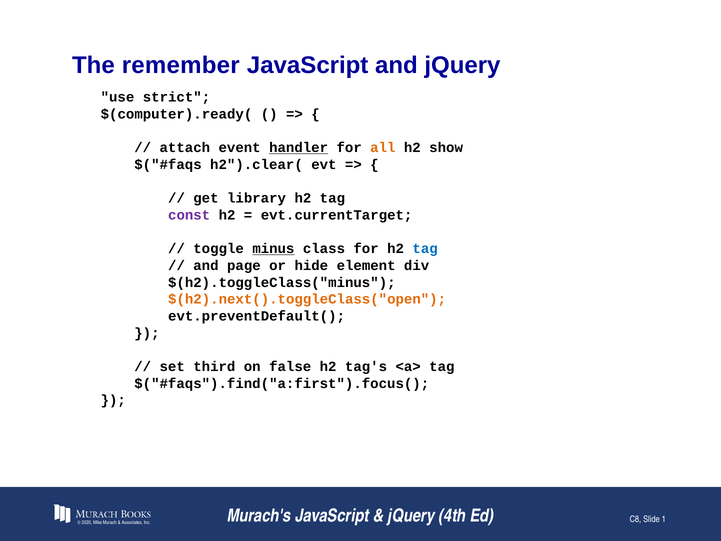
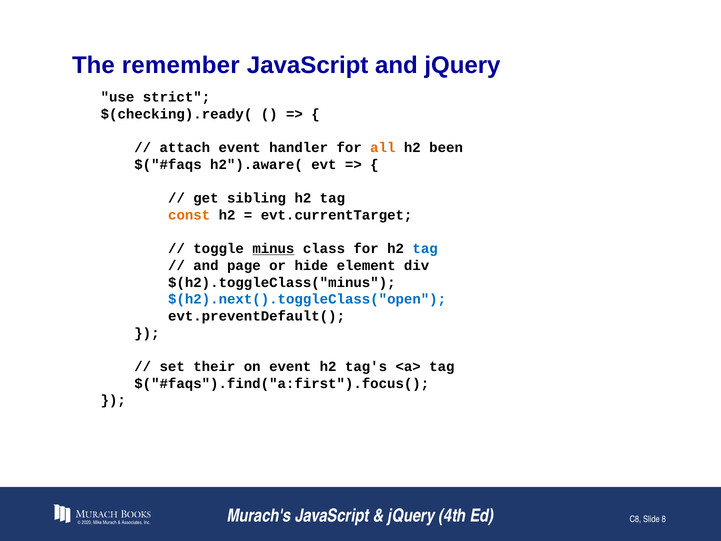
$(computer).ready(: $(computer).ready( -> $(checking).ready( (176, 114)
handler underline: present -> none (299, 148)
show: show -> been (446, 148)
h2").clear(: h2").clear( -> h2").aware( (256, 164)
library: library -> sibling (257, 198)
const colour: purple -> orange (189, 215)
$(h2).next().toggleClass("open colour: orange -> blue (307, 299)
third: third -> their (214, 366)
on false: false -> event (290, 366)
1: 1 -> 8 (664, 519)
